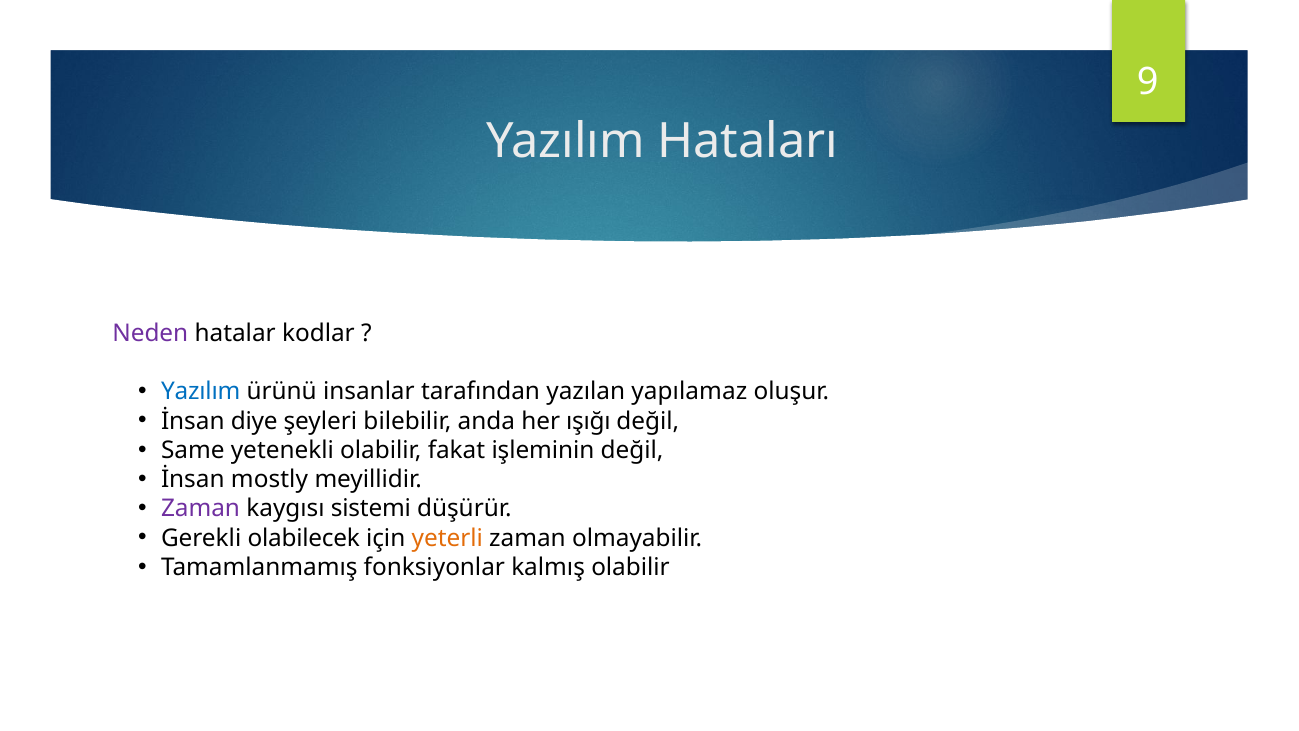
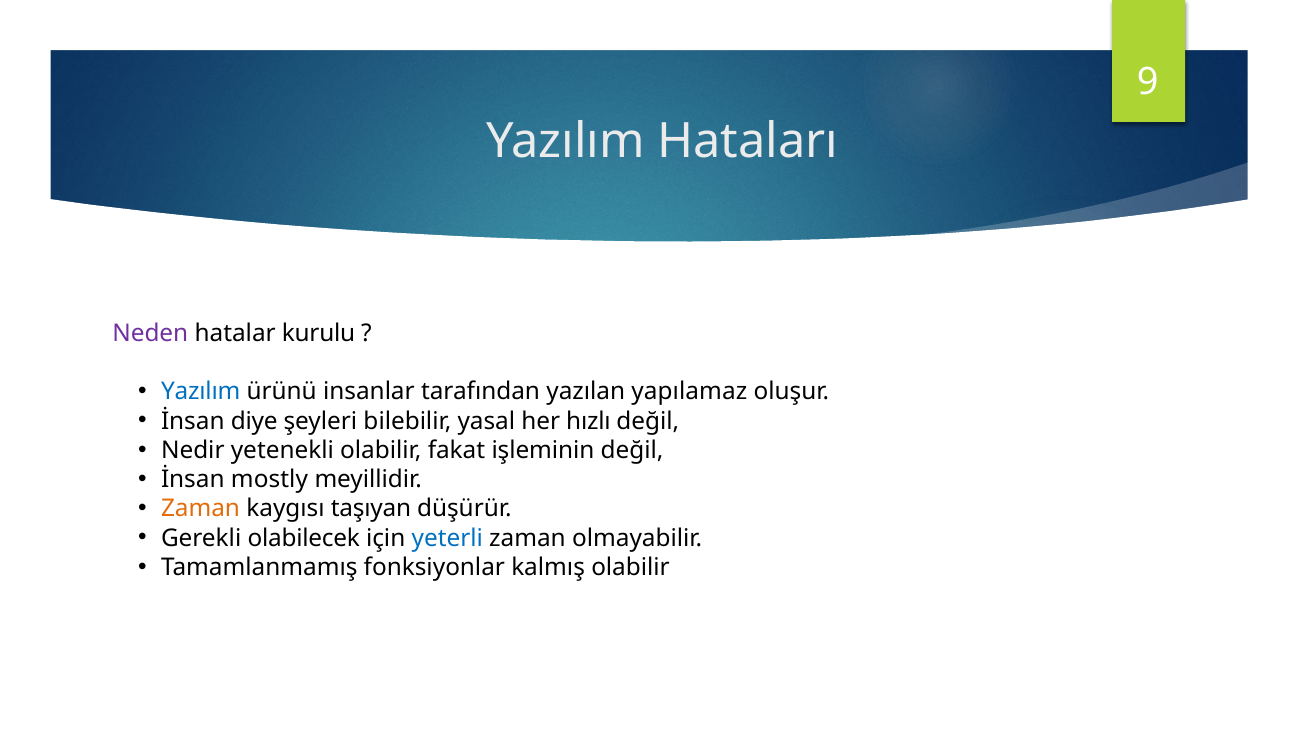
kodlar: kodlar -> kurulu (319, 333)
anda: anda -> yasal (486, 421)
ışığı: ışığı -> hızlı (588, 421)
Same: Same -> Nedir (193, 450)
Zaman colour: purple -> orange (201, 509)
sistemi: sistemi -> taşıyan (371, 509)
yeterli colour: orange -> blue (447, 538)
